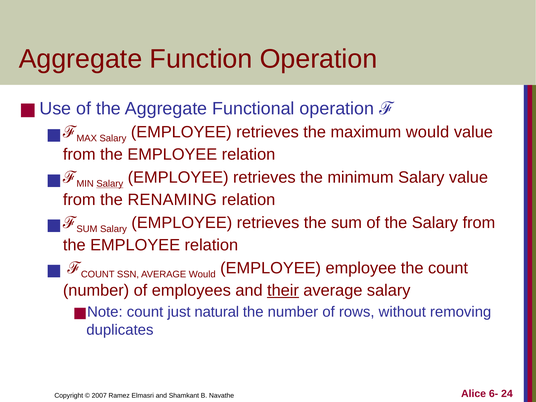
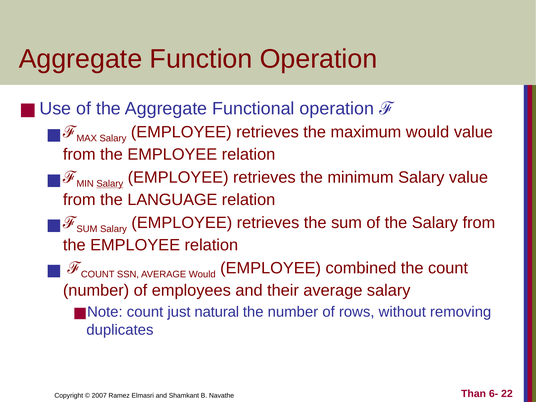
RENAMING: RENAMING -> LANGUAGE (172, 200)
EMPLOYEE employee: employee -> combined (361, 268)
their underline: present -> none (283, 290)
Alice: Alice -> Than (474, 394)
24: 24 -> 22 (507, 394)
